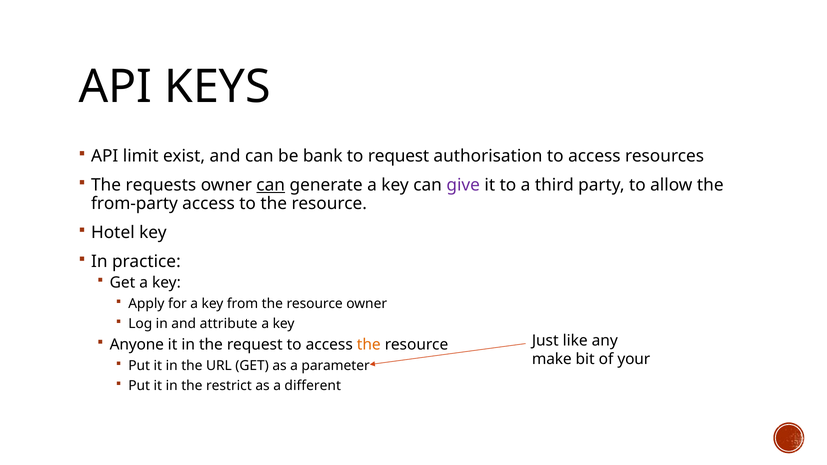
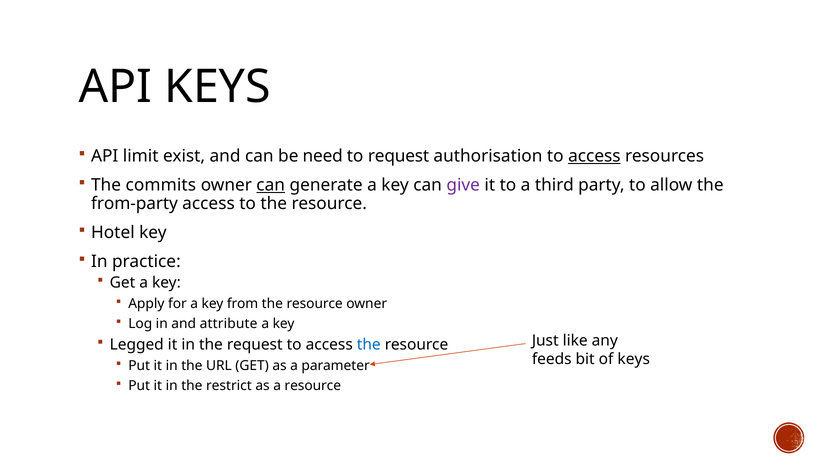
bank: bank -> need (323, 156)
access underline: none -> present (594, 156)
requests: requests -> commits (161, 185)
Anyone: Anyone -> Legged (137, 345)
the colour: orange -> blue (369, 345)
make: make -> feeds (552, 359)
of your: your -> keys (634, 359)
a different: different -> resource (313, 386)
